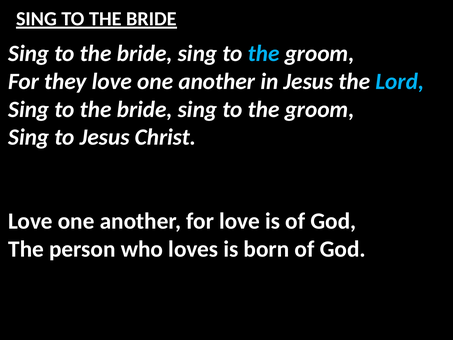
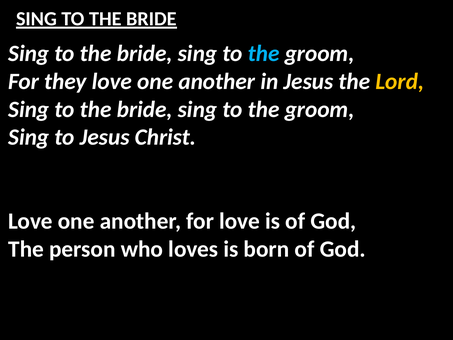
Lord colour: light blue -> yellow (400, 81)
